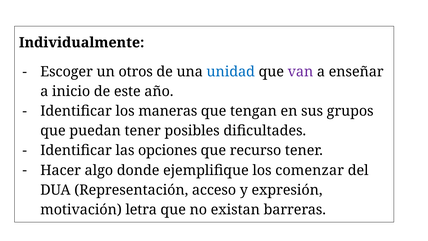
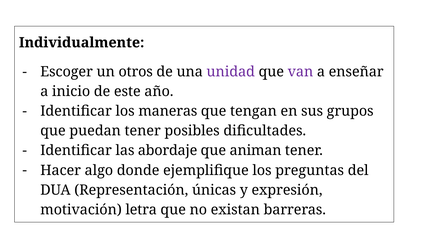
unidad colour: blue -> purple (231, 72)
opciones: opciones -> abordaje (168, 150)
recurso: recurso -> animan (256, 150)
comenzar: comenzar -> preguntas (310, 170)
acceso: acceso -> únicas (214, 190)
